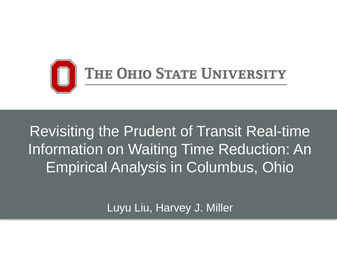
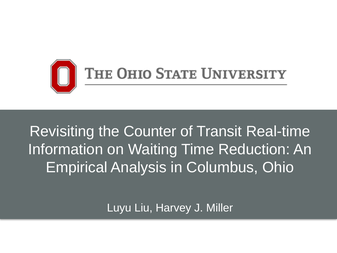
Prudent: Prudent -> Counter (150, 131)
